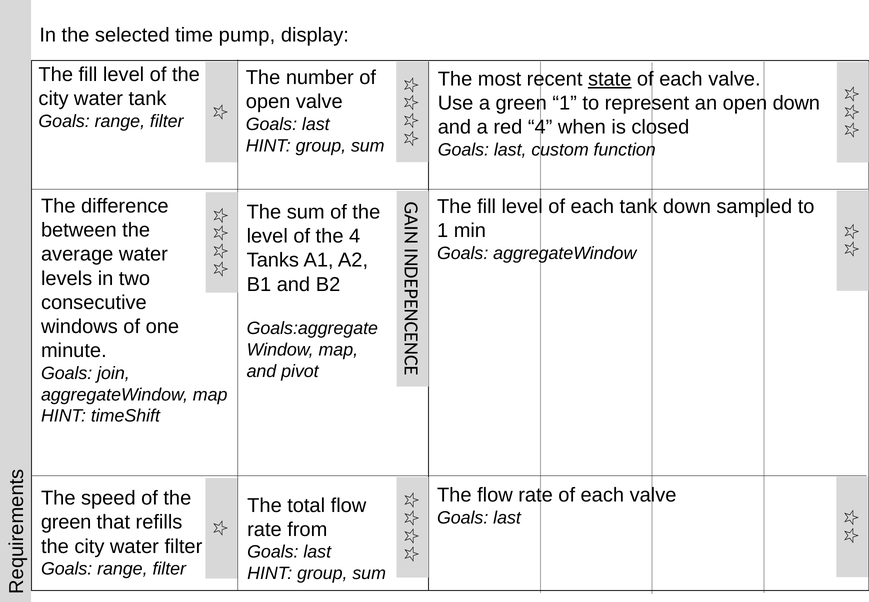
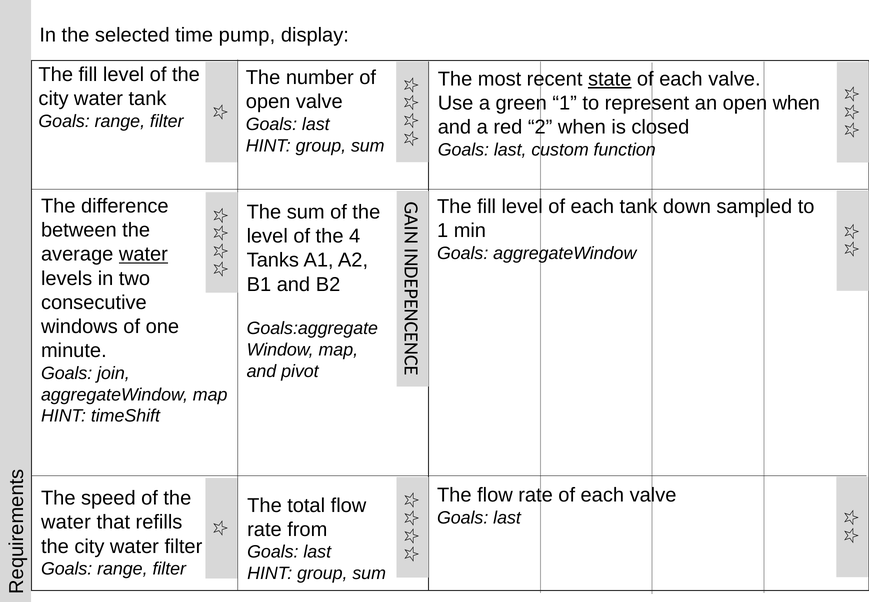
open down: down -> when (796, 103)
red 4: 4 -> 2 (540, 127)
water underline: none -> present (143, 254)
green: green -> water (66, 522)
